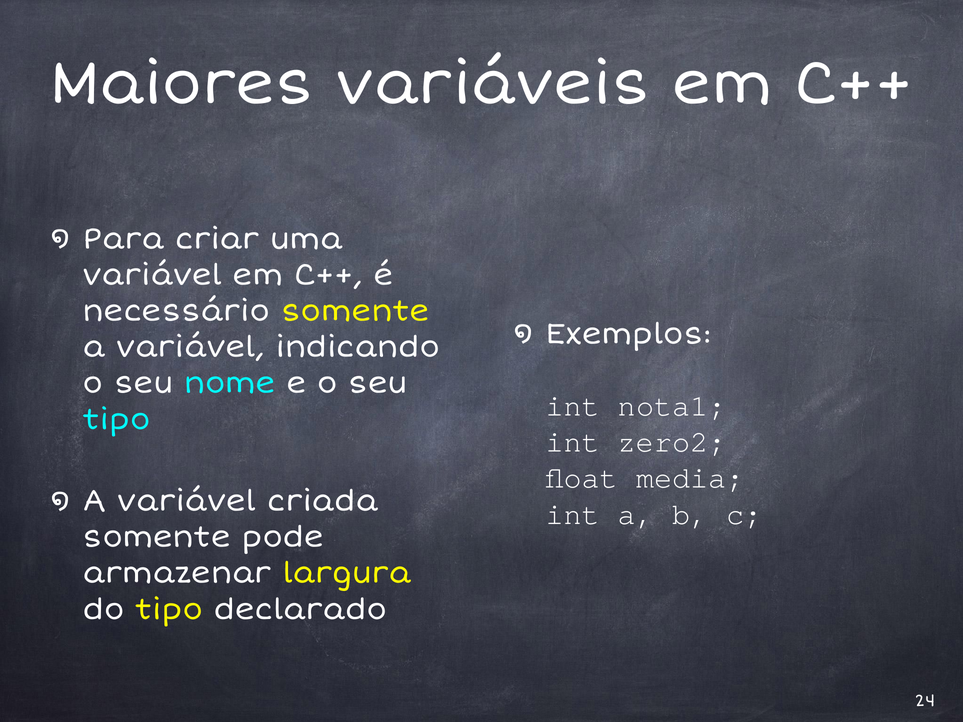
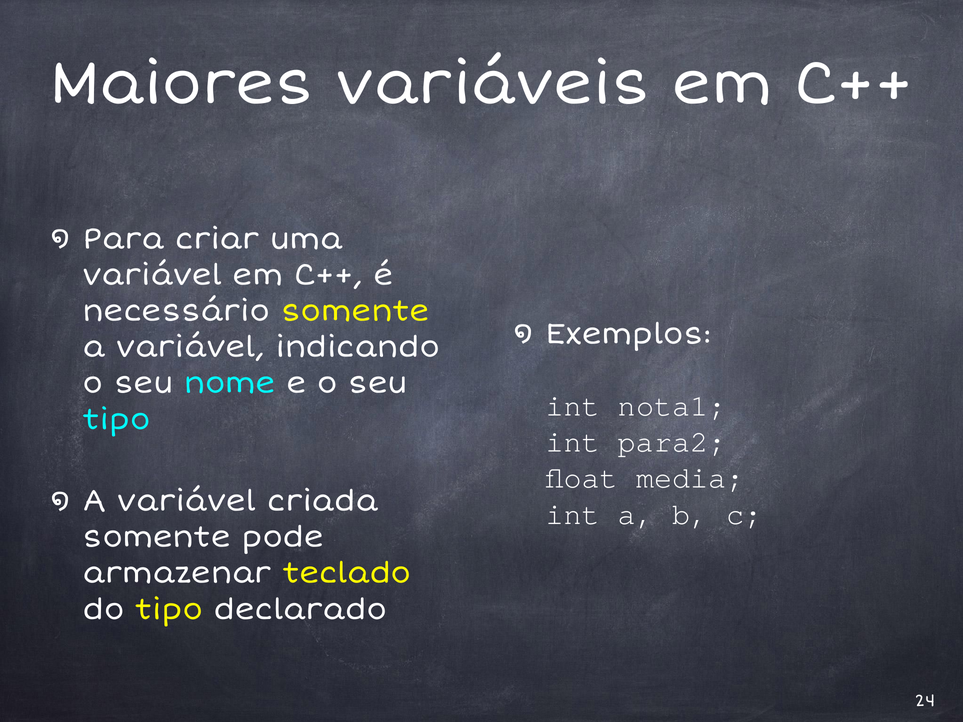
zero2: zero2 -> para2 (672, 442)
largura: largura -> teclado (347, 573)
